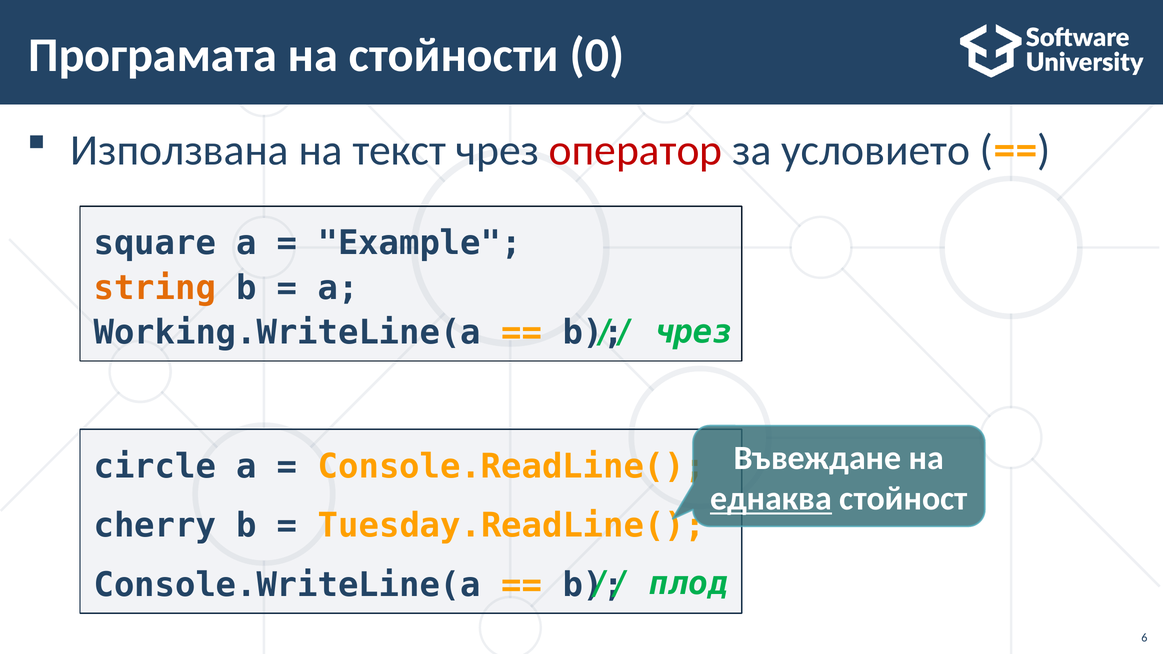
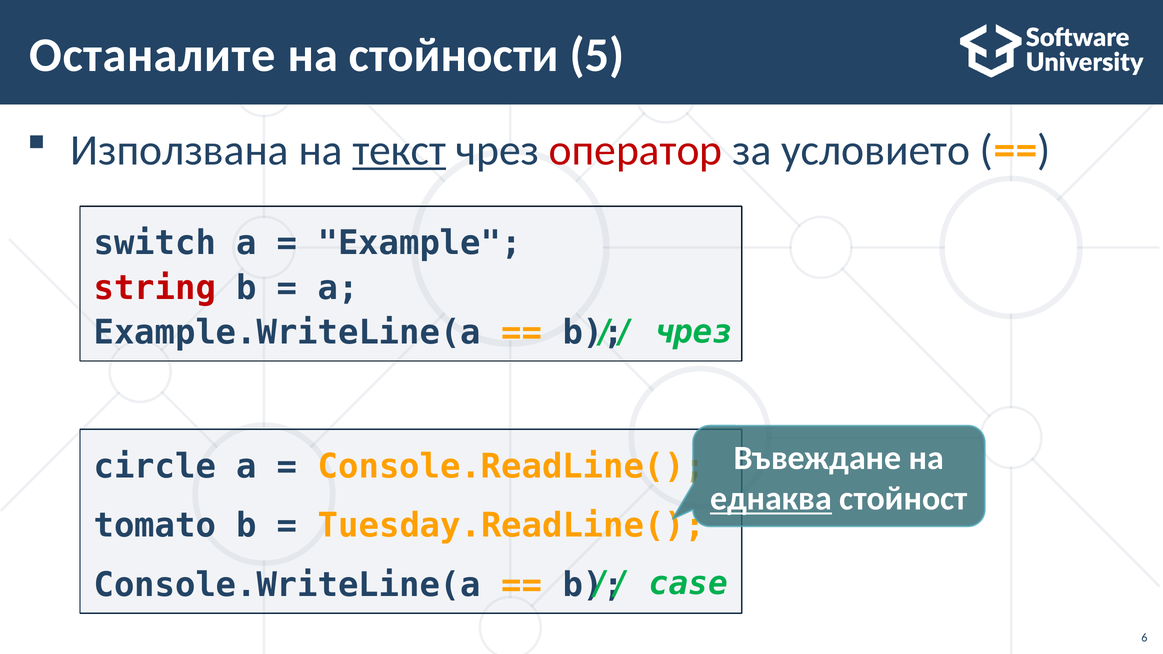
Програмата: Програмата -> Останалите (152, 55)
0: 0 -> 5 (597, 55)
текст underline: none -> present (399, 150)
square: square -> switch (155, 243)
string colour: orange -> red (155, 288)
Working.WriteLine(a: Working.WriteLine(a -> Examplе.WriteLine(a (287, 333)
cherry: cherry -> tomato (155, 526)
плод: плод -> case (688, 583)
